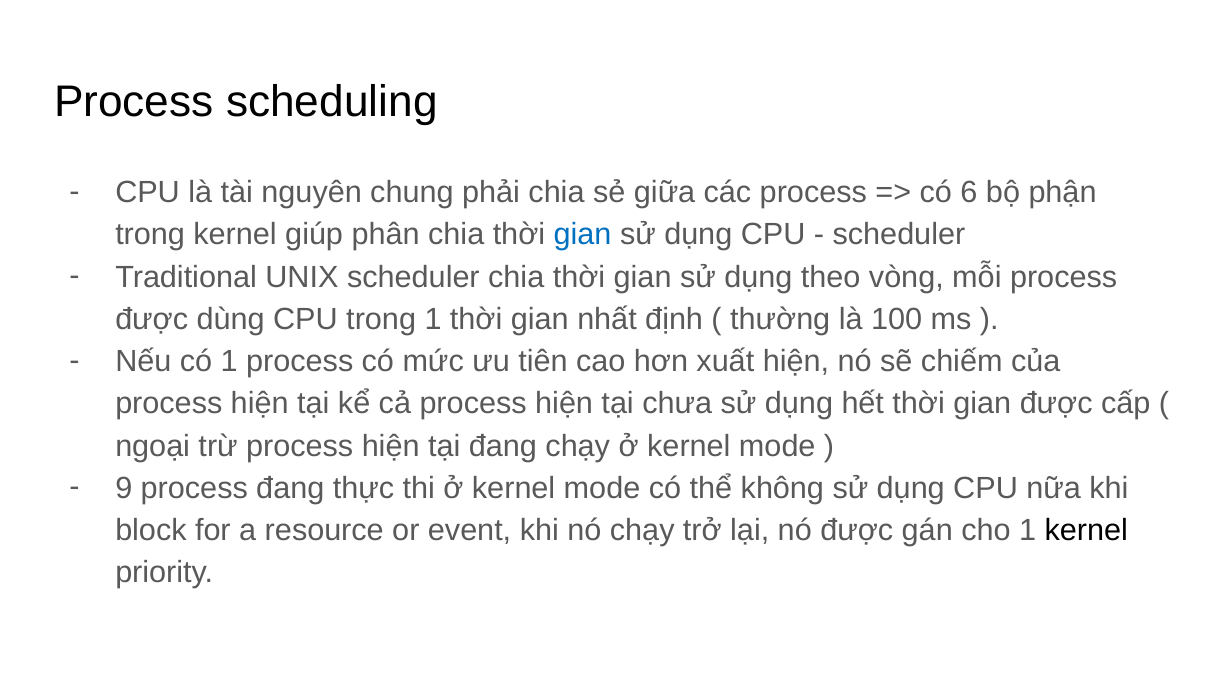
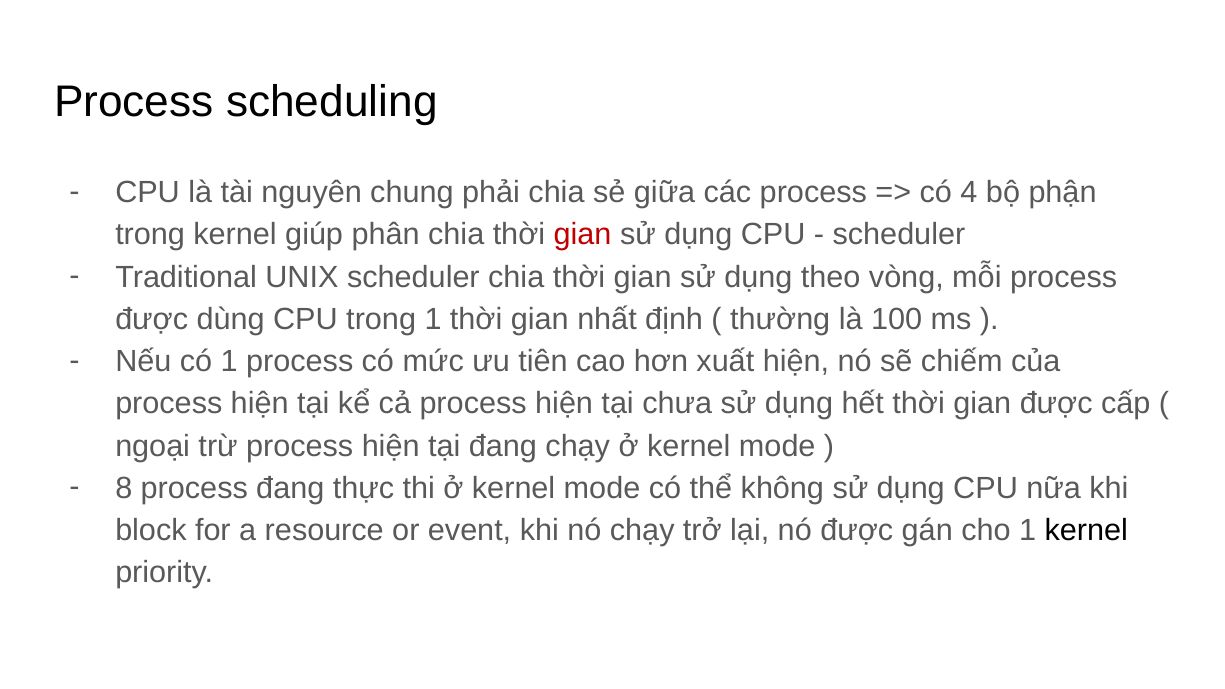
6: 6 -> 4 (969, 193)
gian colour: blue -> red (583, 235)
9: 9 -> 8 (124, 488)
